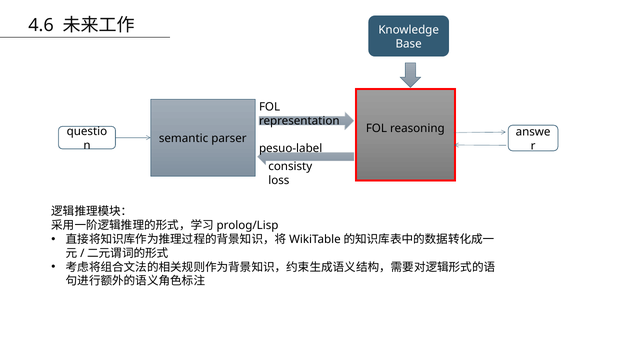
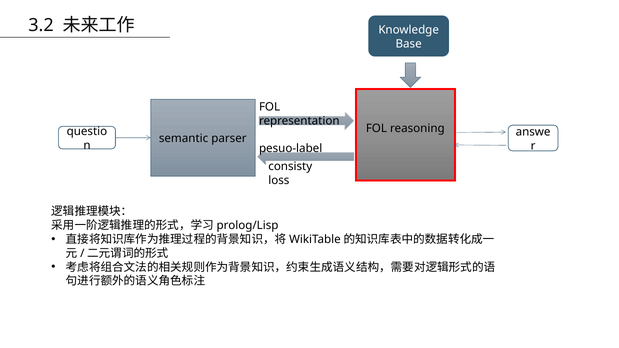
4.6: 4.6 -> 3.2 (41, 25)
